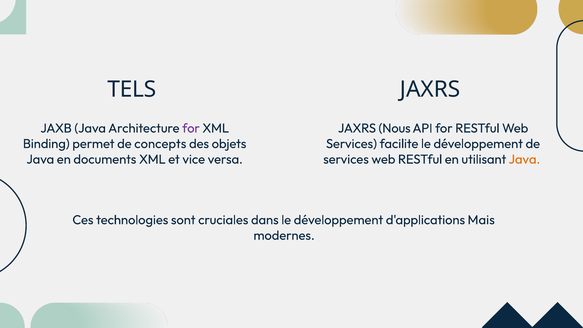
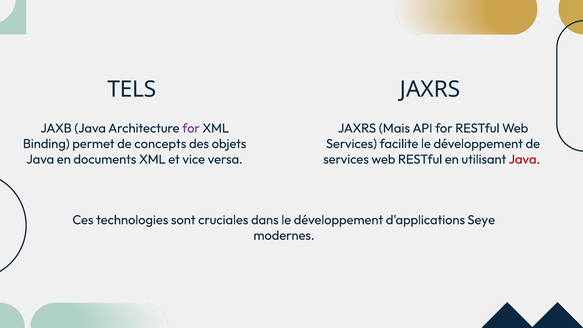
Nous: Nous -> Mais (394, 128)
Java colour: orange -> red (524, 159)
Mais: Mais -> Seye (481, 220)
